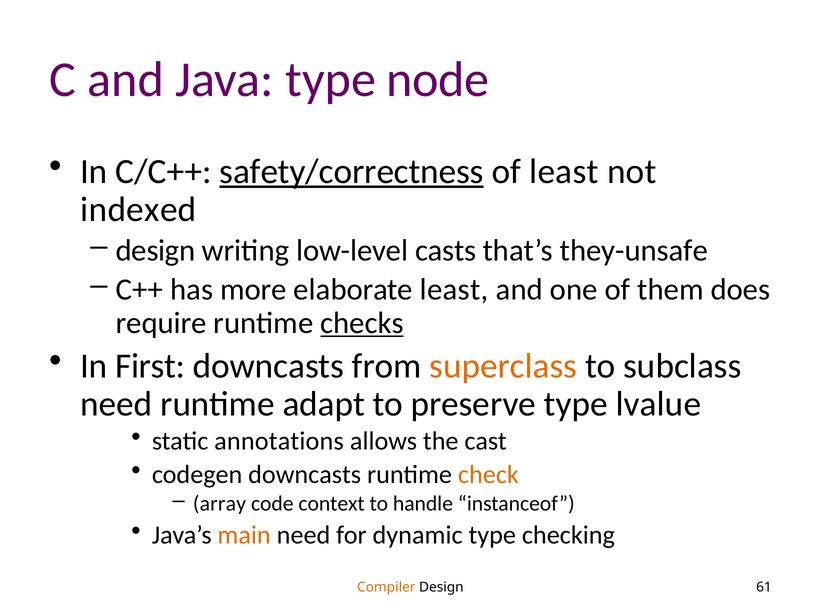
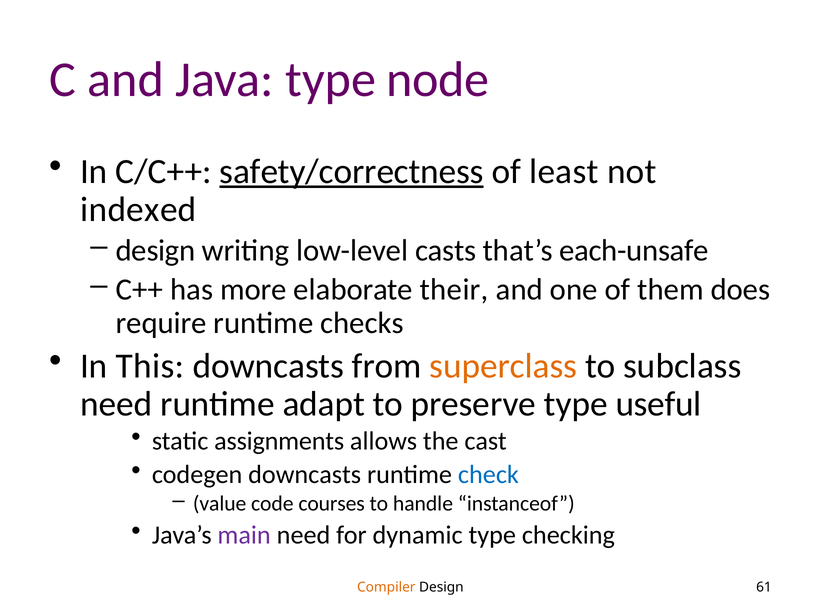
they-unsafe: they-unsafe -> each-unsafe (634, 251)
elaborate least: least -> their (454, 290)
checks underline: present -> none (362, 323)
First: First -> This (150, 366)
lvalue: lvalue -> useful (659, 404)
annotations: annotations -> assignments (279, 441)
check colour: orange -> blue (488, 474)
array: array -> value (220, 504)
context: context -> courses (332, 504)
main colour: orange -> purple (244, 535)
